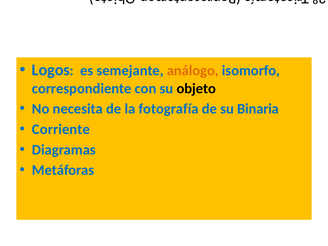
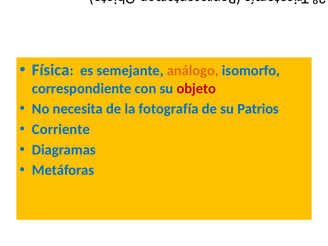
Logos: Logos -> Física (51, 70)
objeto colour: black -> red (196, 88)
Binaria: Binaria -> Patrios (258, 109)
